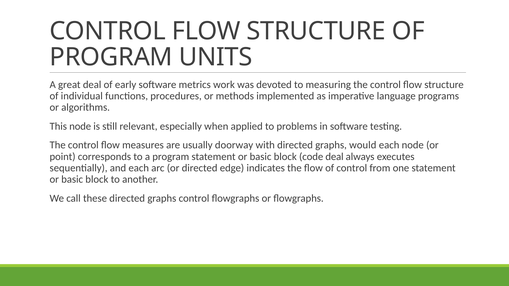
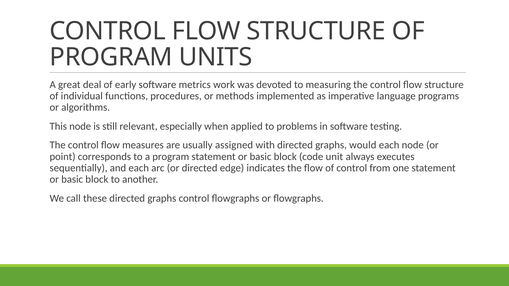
doorway: doorway -> assigned (234, 145)
code deal: deal -> unit (334, 157)
